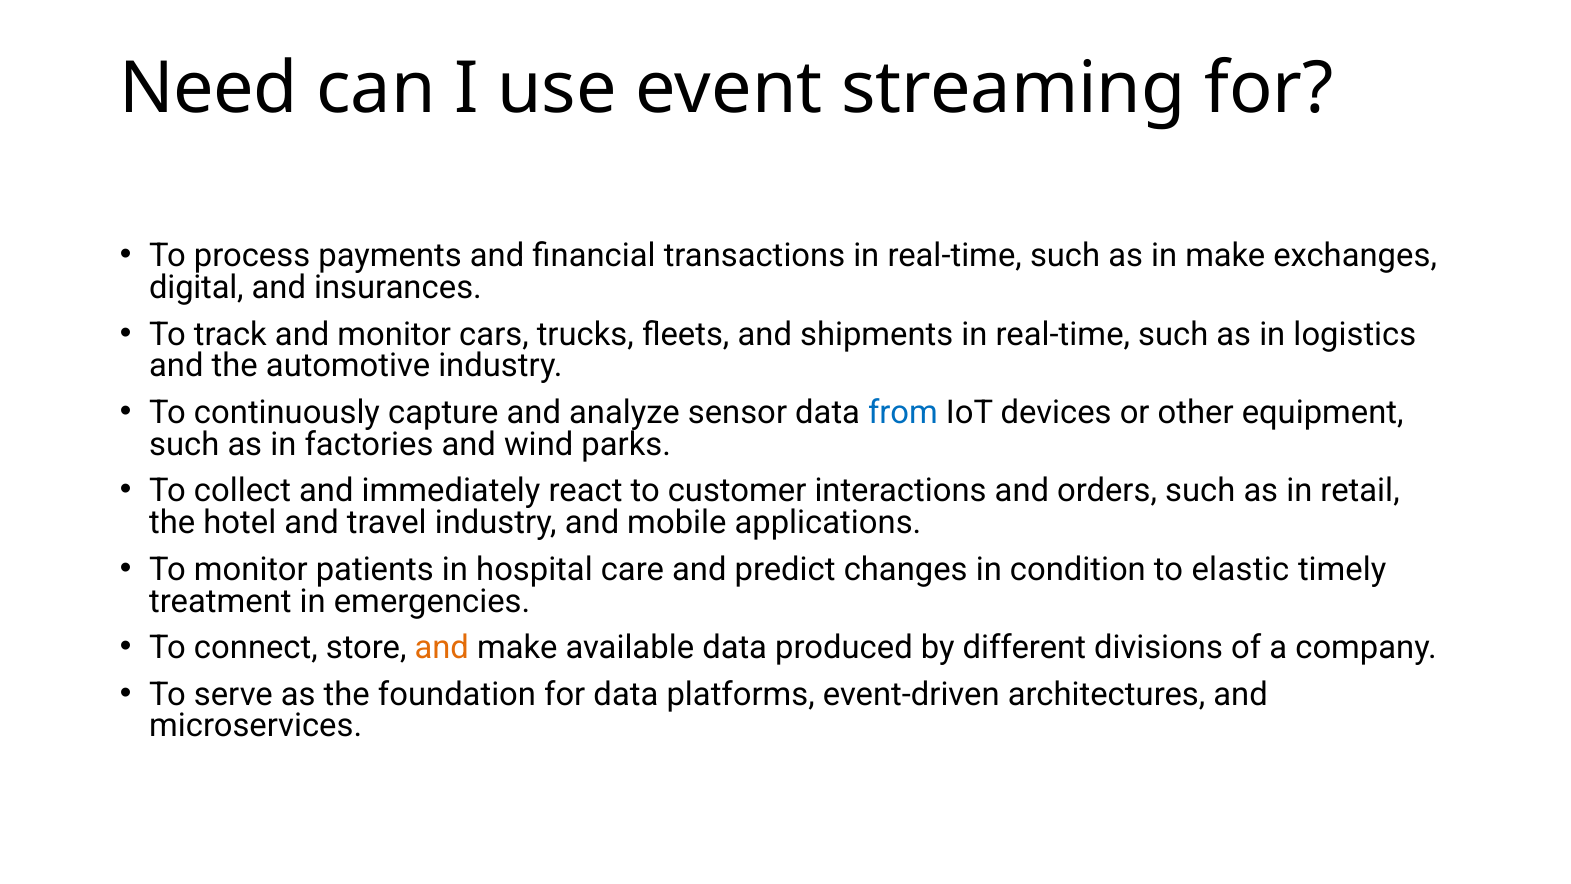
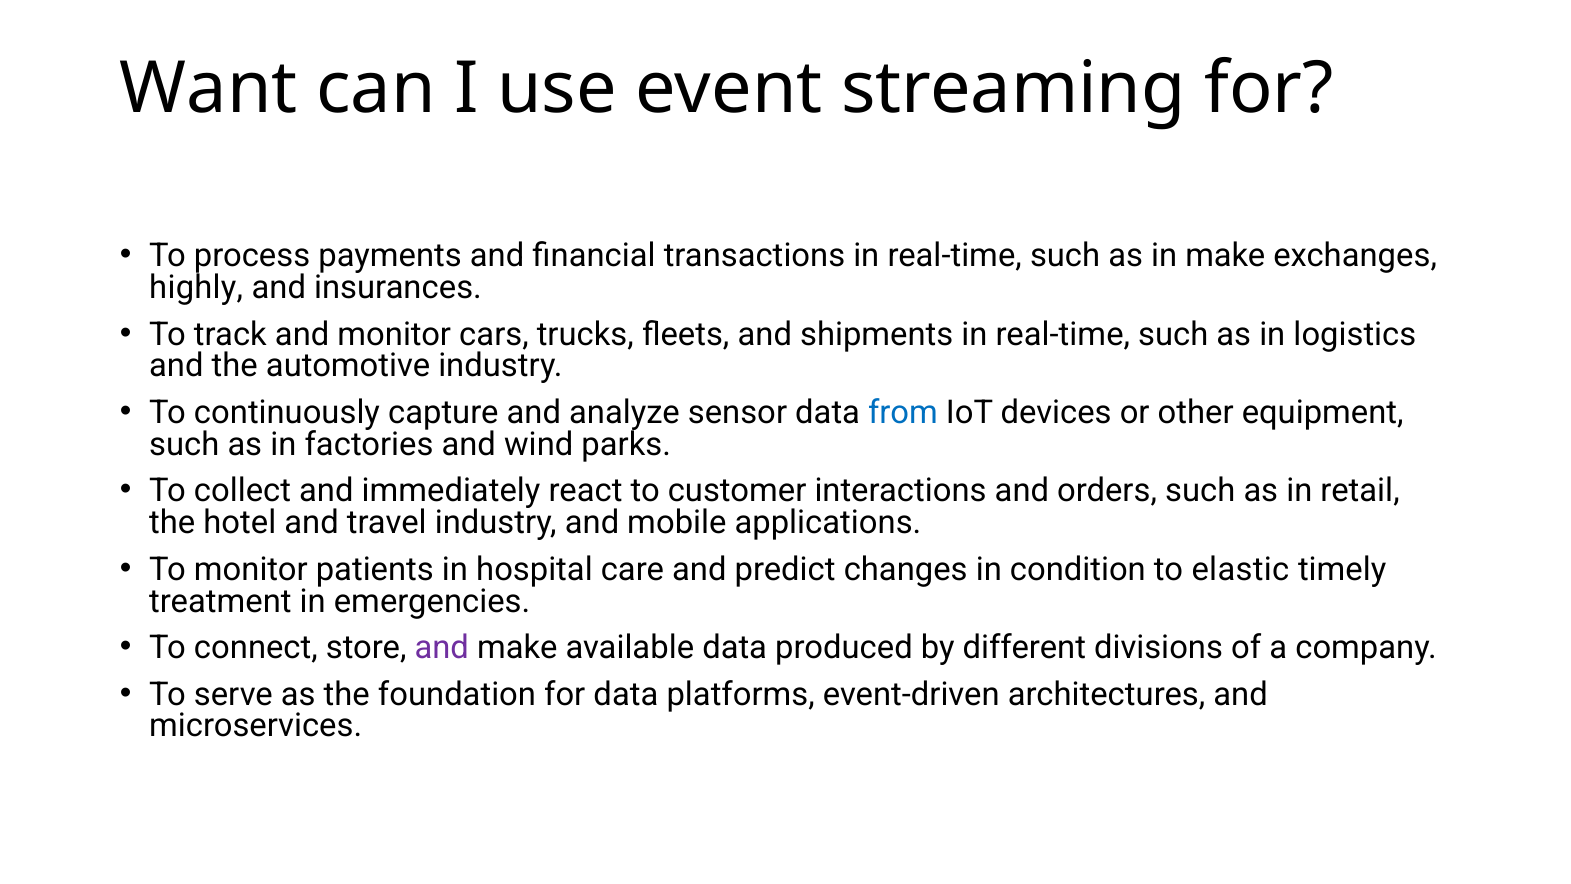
Need: Need -> Want (209, 89)
digital: digital -> highly (196, 288)
and colour: orange -> purple (442, 648)
